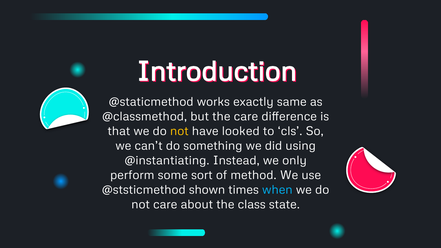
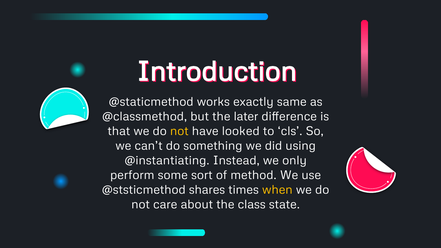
the care: care -> later (246, 116)
shown: shown -> shares (207, 190)
when colour: light blue -> yellow (277, 190)
